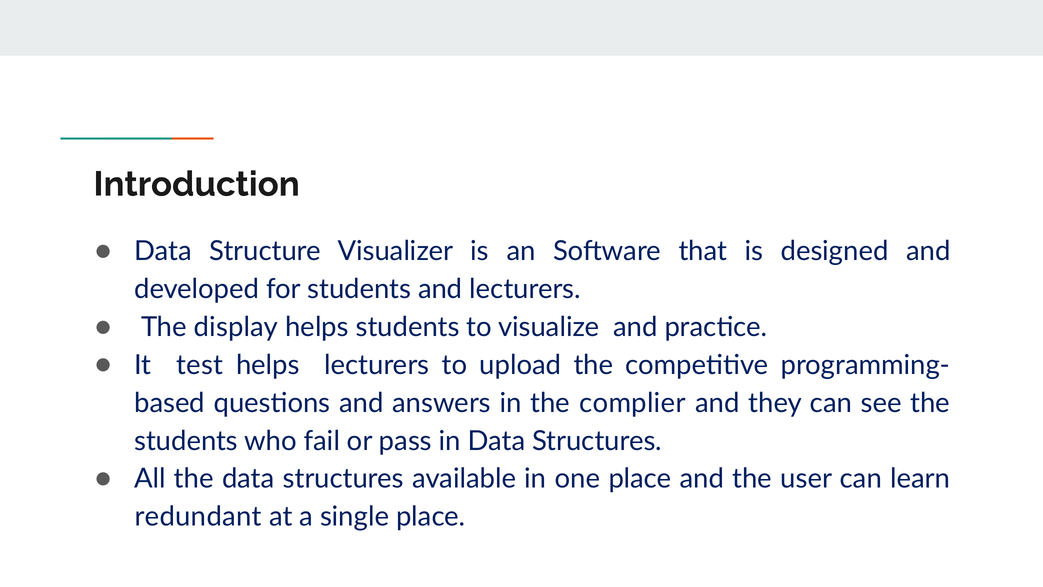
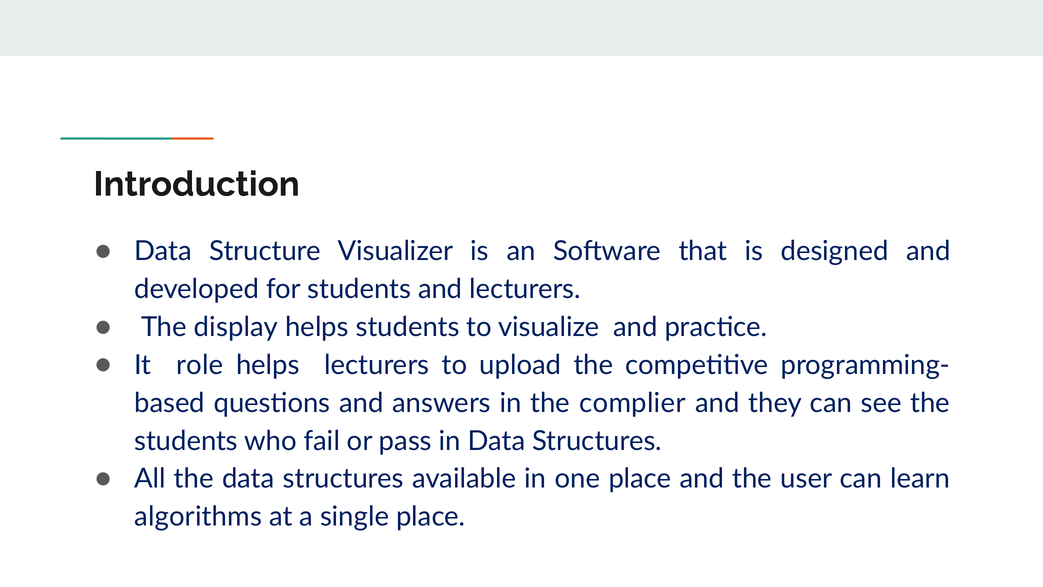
test: test -> role (200, 365)
redundant: redundant -> algorithms (198, 517)
